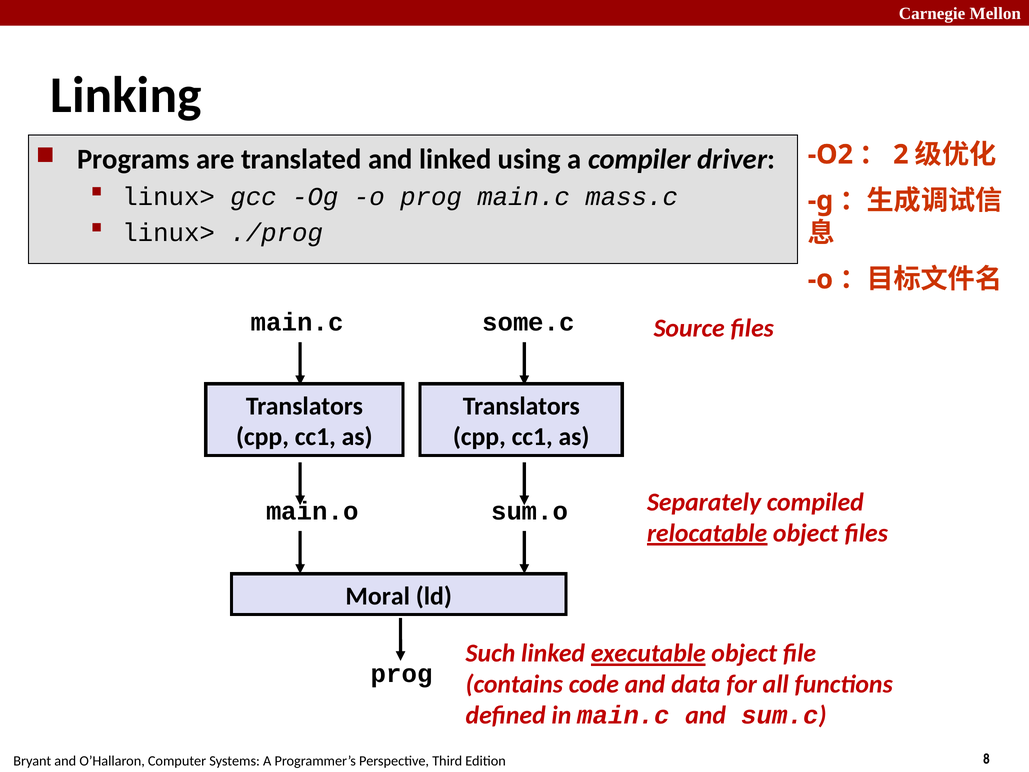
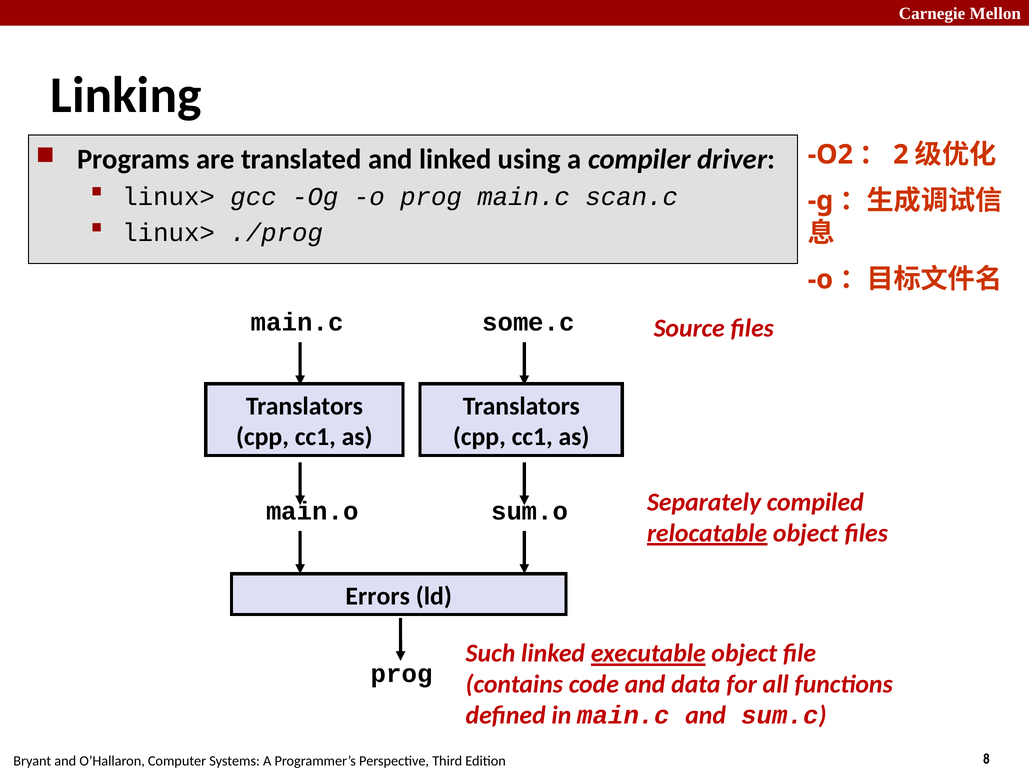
mass.c: mass.c -> scan.c (632, 197)
Moral: Moral -> Errors (378, 596)
